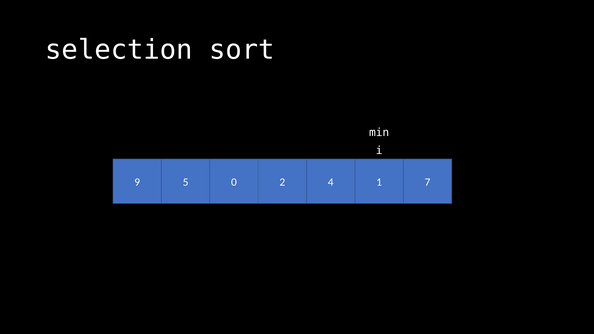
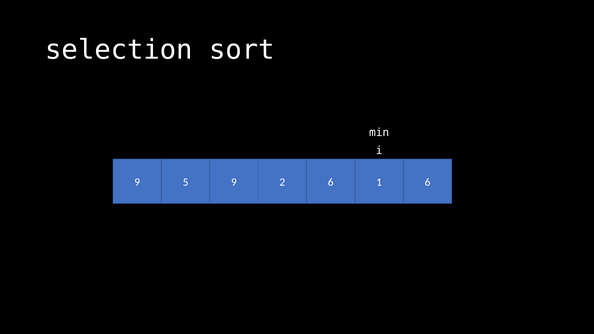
5 0: 0 -> 9 (234, 182)
2 4: 4 -> 6 (331, 182)
1 7: 7 -> 6 (427, 182)
